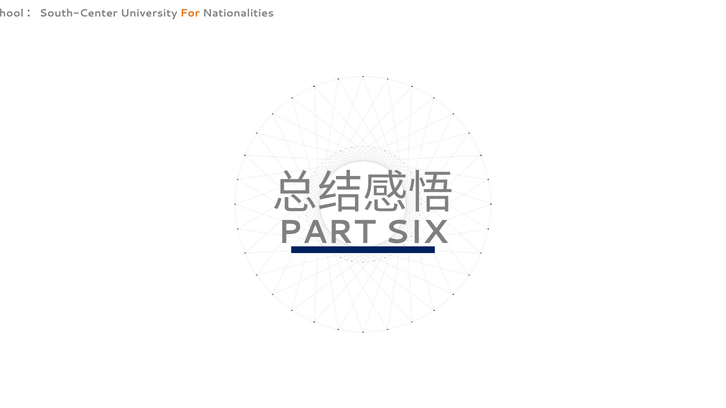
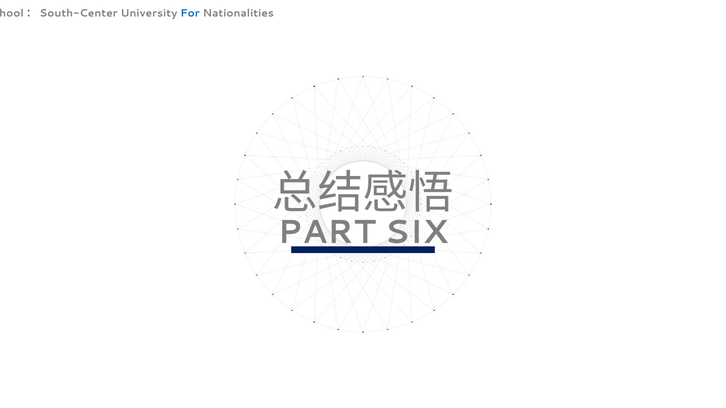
For colour: orange -> blue (190, 13)
